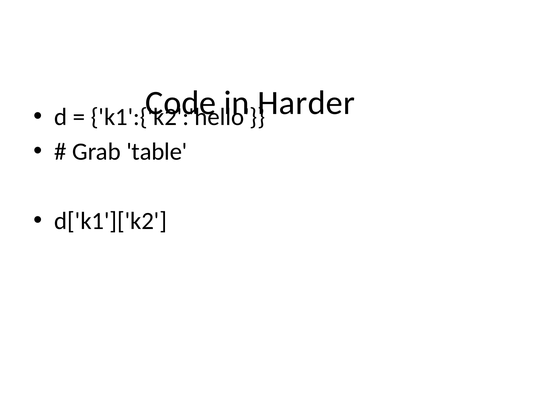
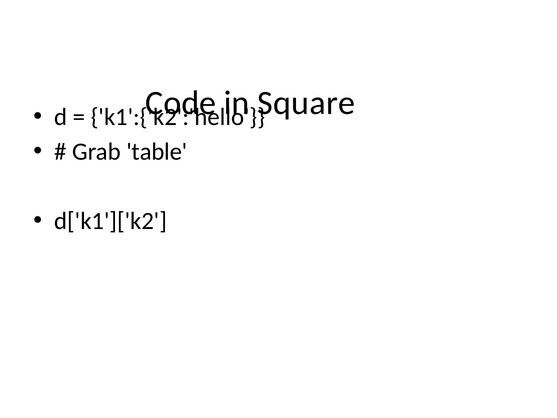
Harder: Harder -> Square (306, 103)
